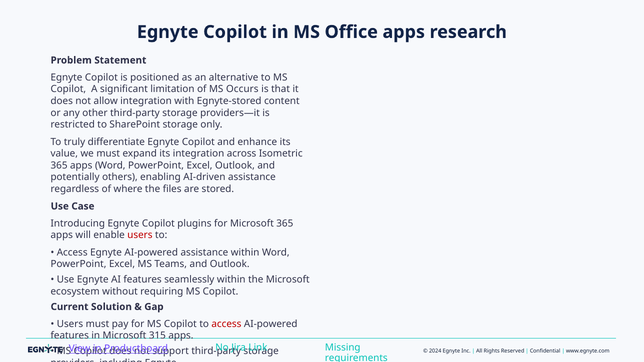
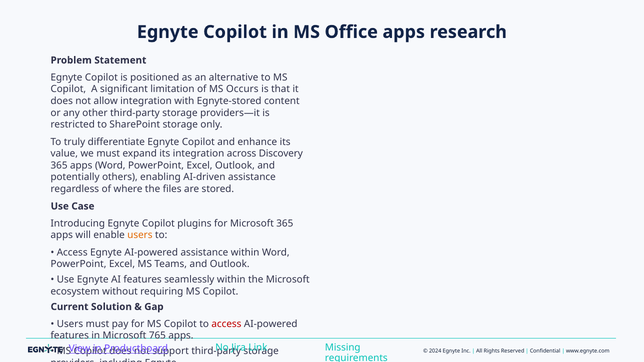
Isometric: Isometric -> Discovery (281, 154)
users colour: red -> orange (140, 235)
315: 315 -> 765 (157, 336)
